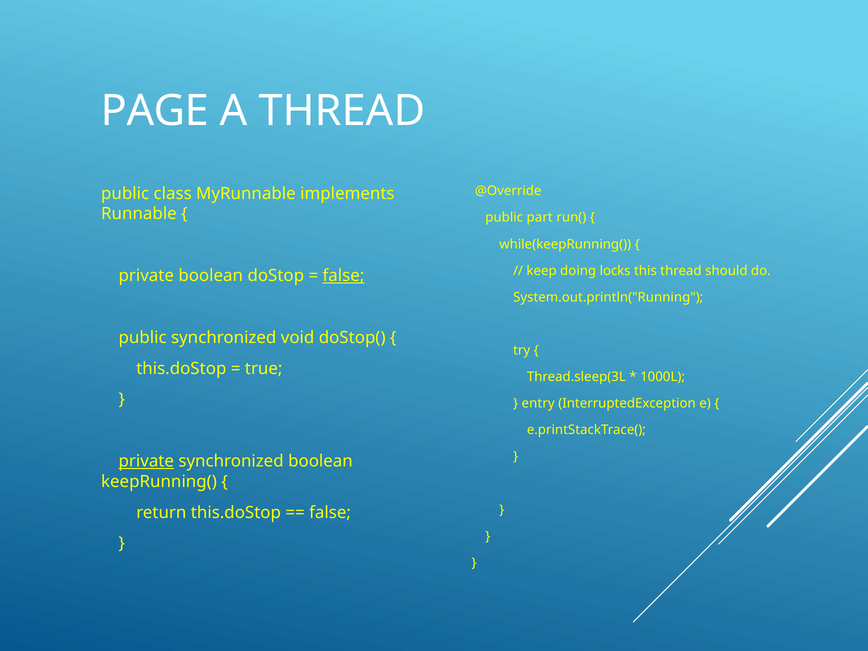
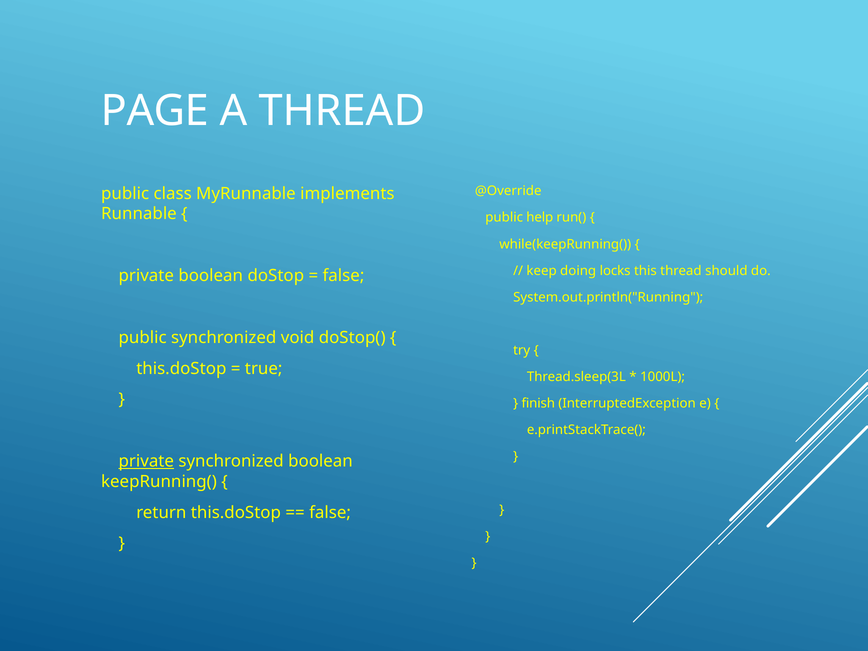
part: part -> help (540, 218)
false underline: present -> none (343, 276)
entry: entry -> finish (538, 403)
